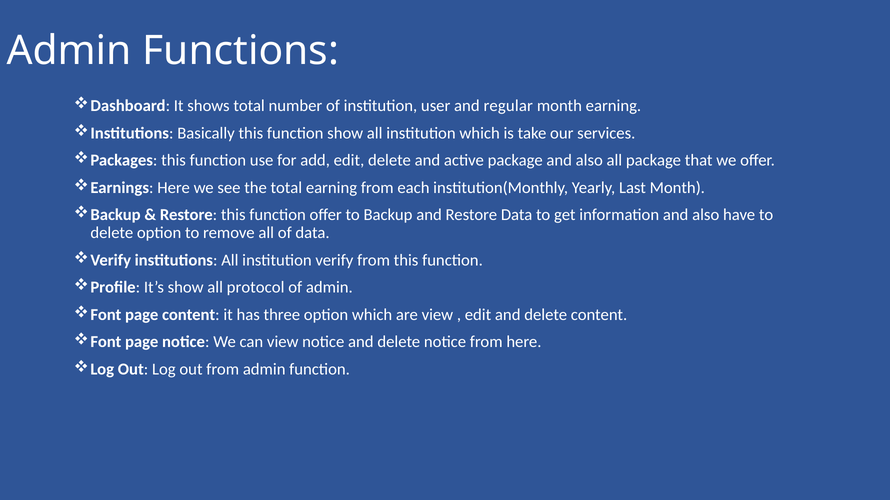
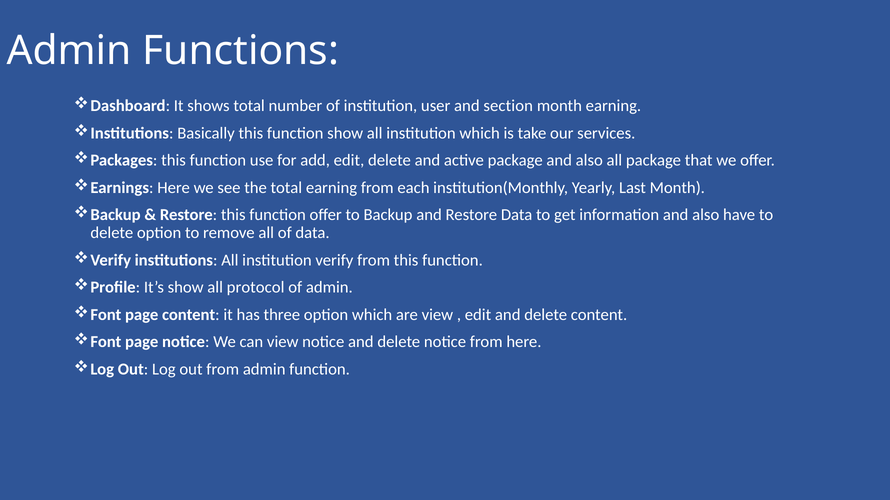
regular: regular -> section (508, 106)
